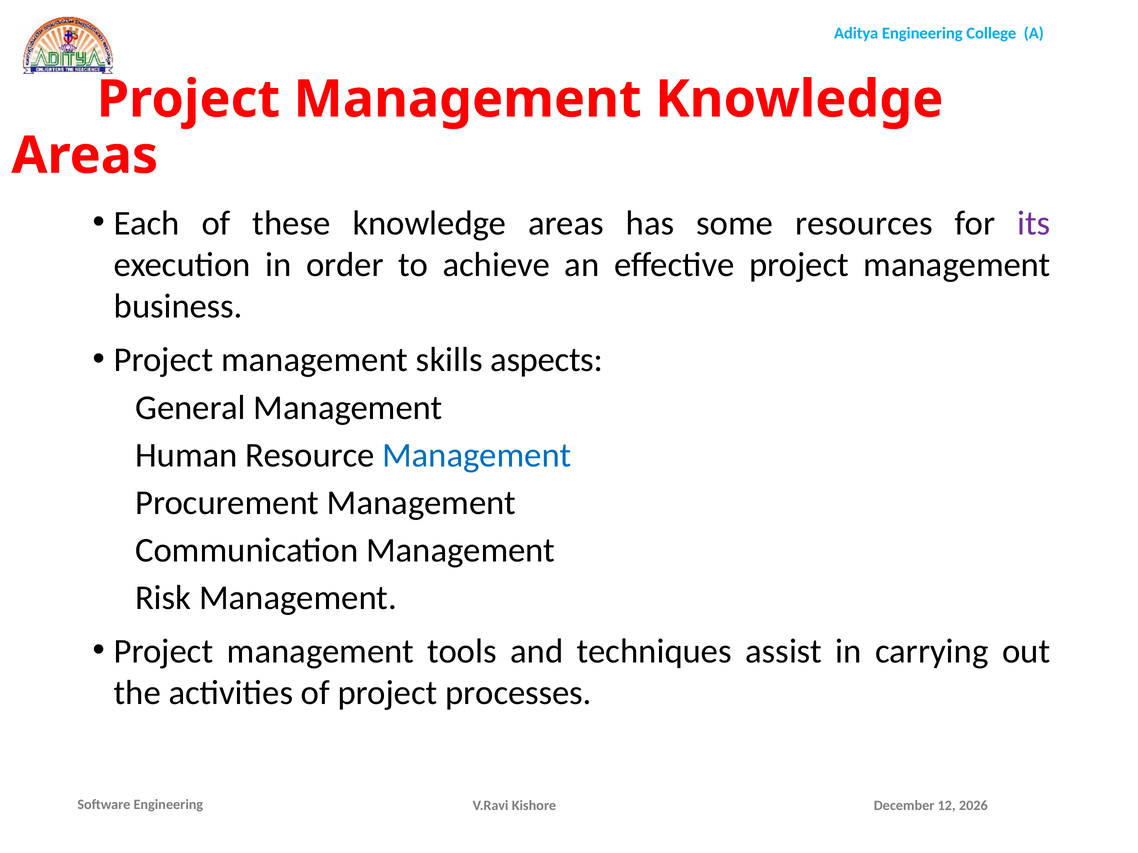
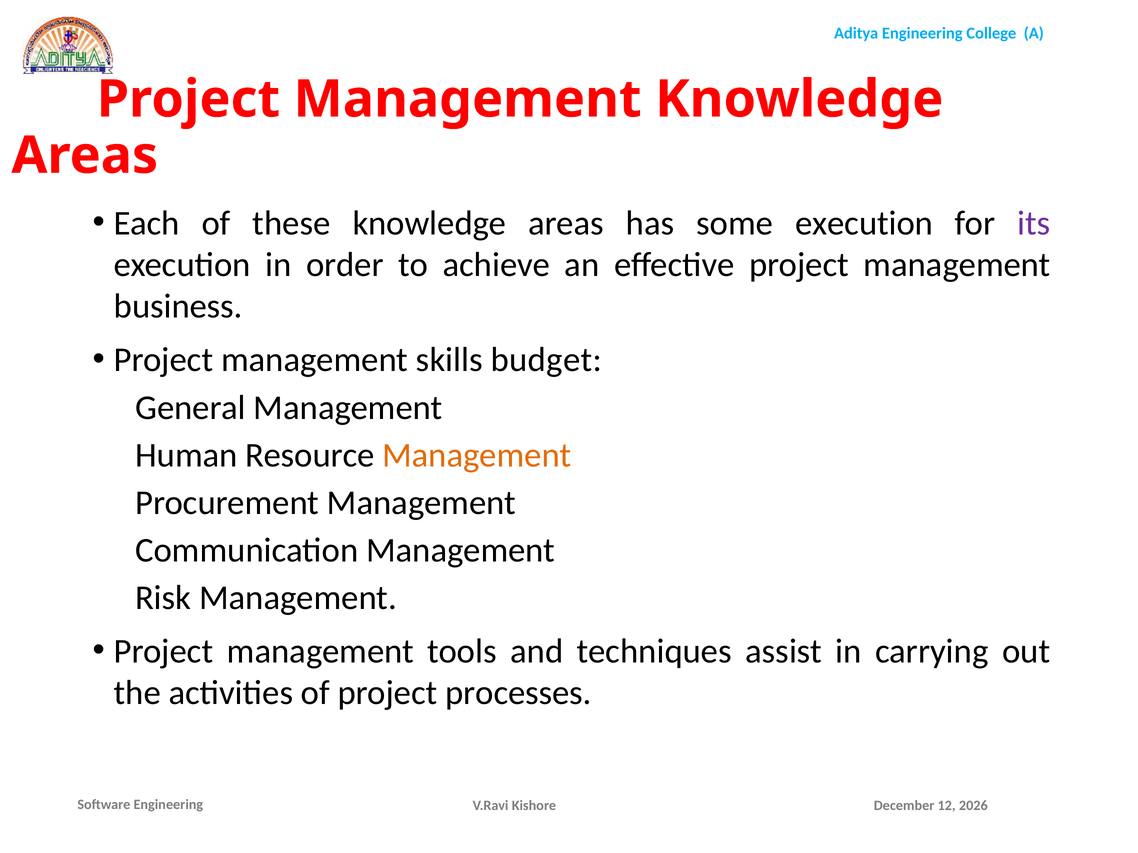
some resources: resources -> execution (864, 223)
aspects: aspects -> budget (546, 360)
Management colour: blue -> orange (477, 455)
